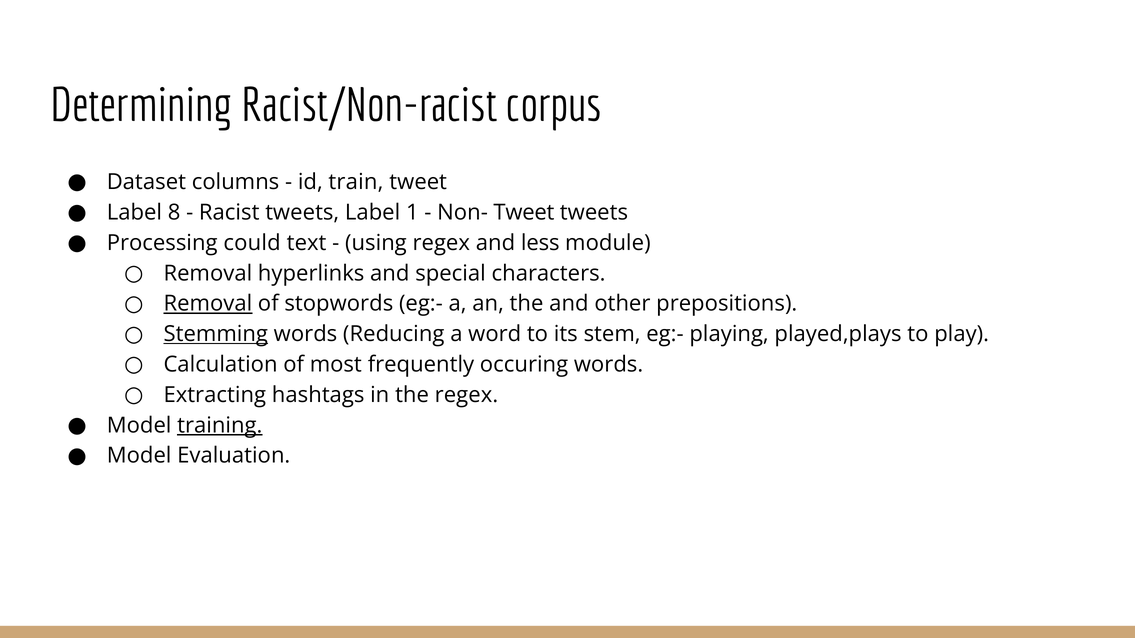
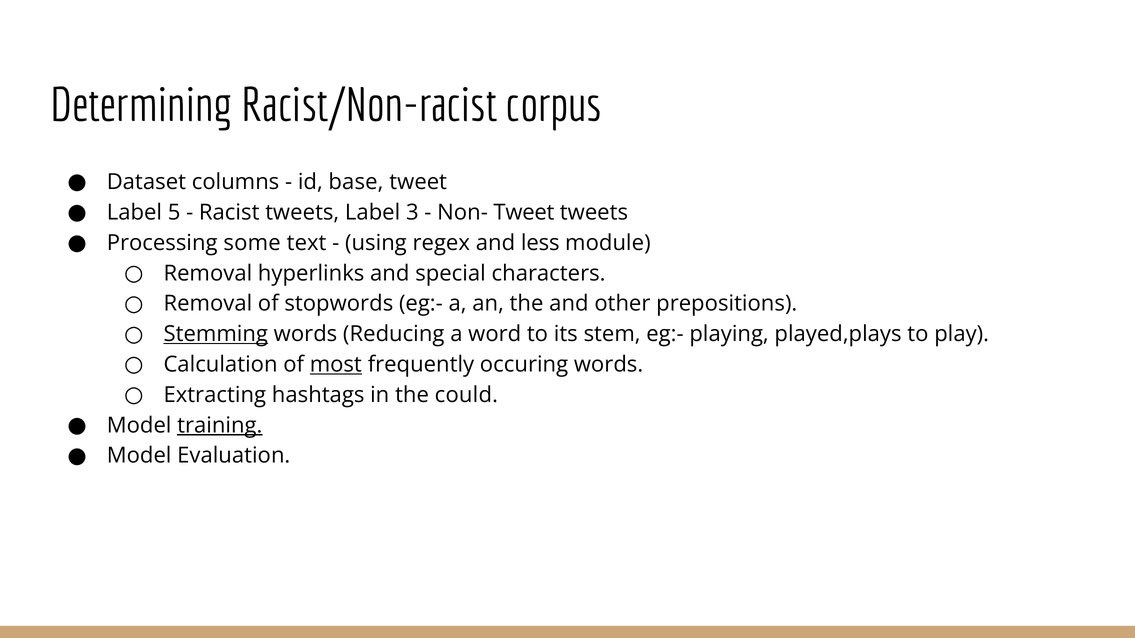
train: train -> base (356, 182)
8: 8 -> 5 (174, 213)
1: 1 -> 3 (412, 213)
could: could -> some (252, 243)
Removal underline: present -> none (208, 304)
most underline: none -> present (336, 365)
the regex: regex -> could (466, 395)
